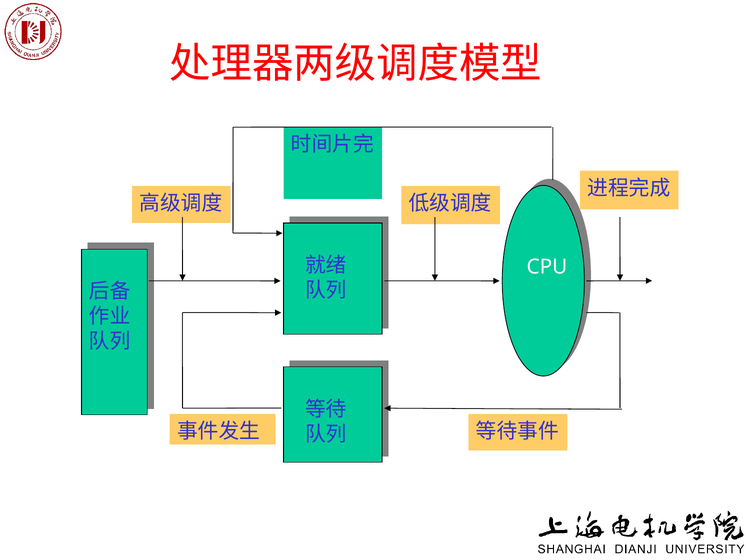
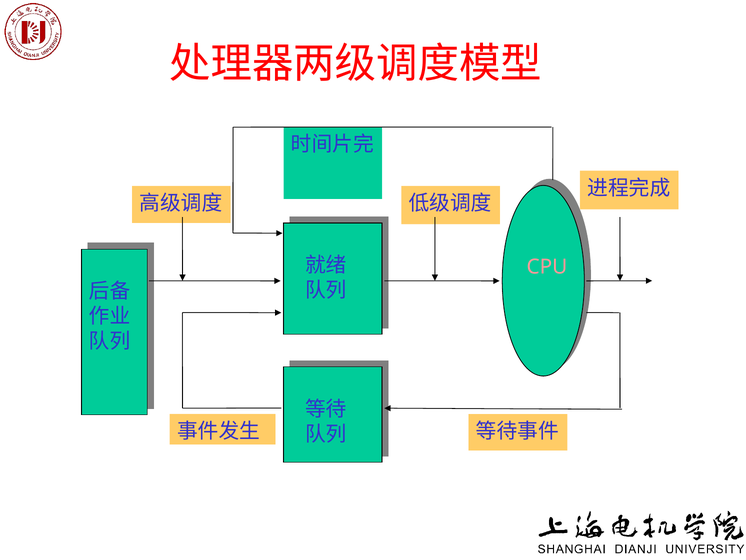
CPU colour: white -> pink (547, 266)
